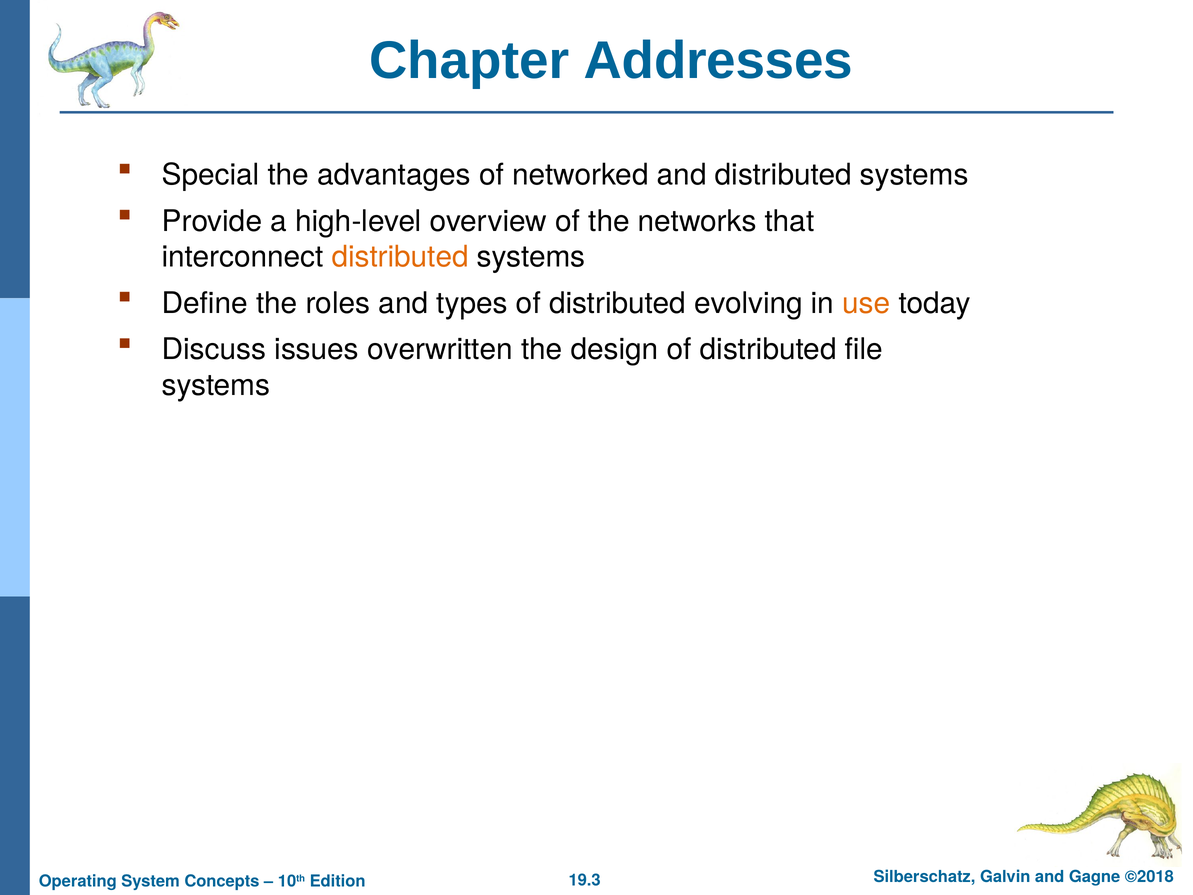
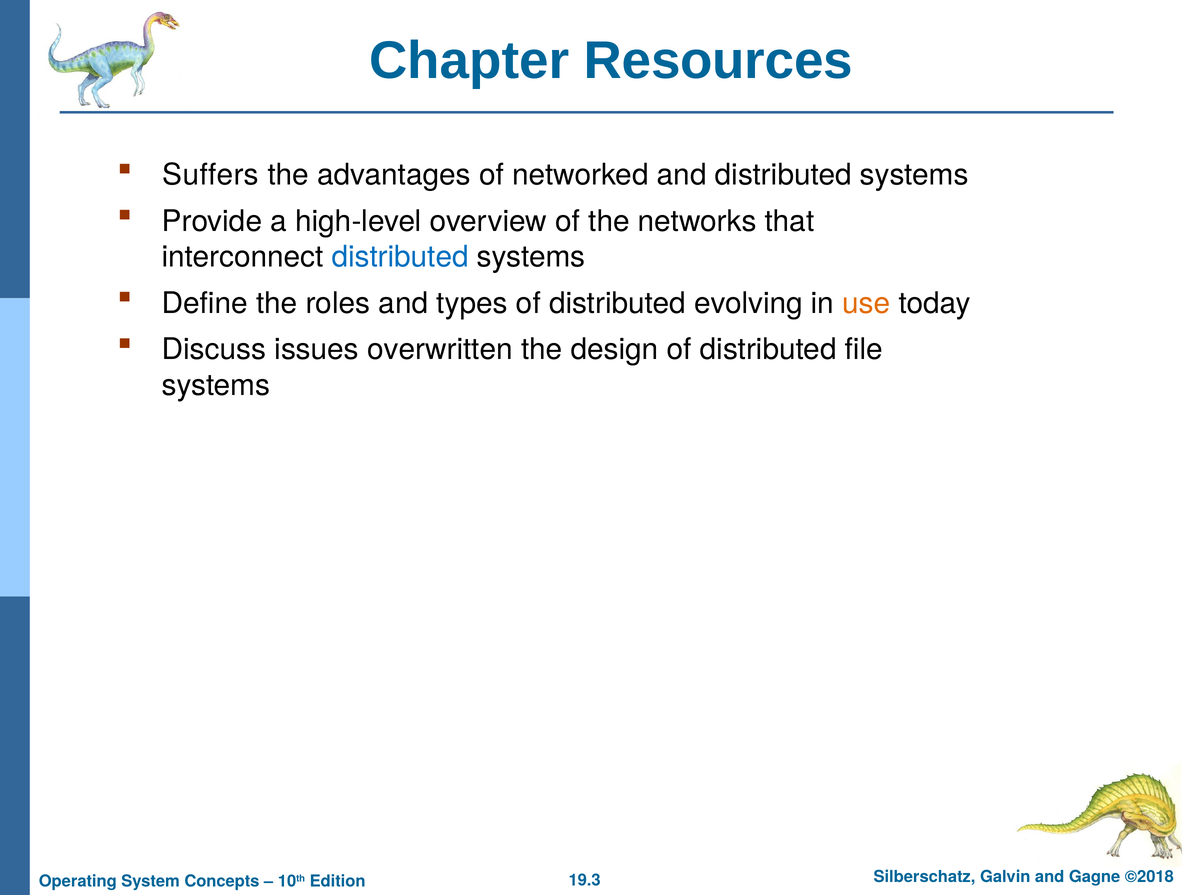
Addresses: Addresses -> Resources (718, 61)
Special: Special -> Suffers (211, 175)
distributed colour: orange -> blue (400, 257)
